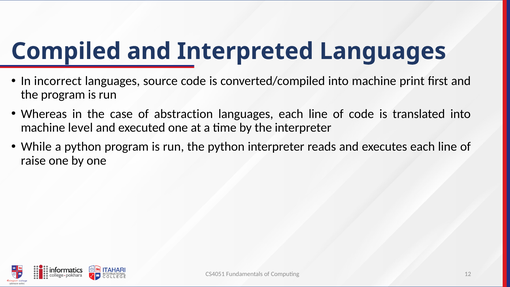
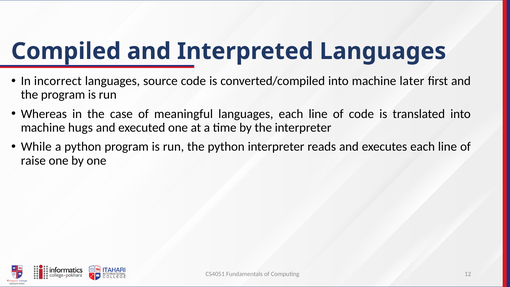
print: print -> later (412, 81)
abstraction: abstraction -> meaningful (184, 114)
level: level -> hugs (80, 128)
